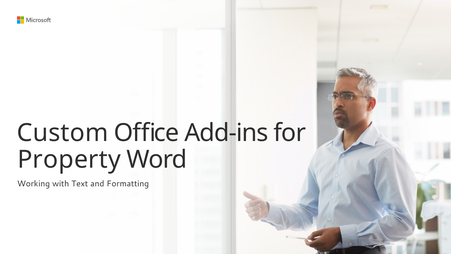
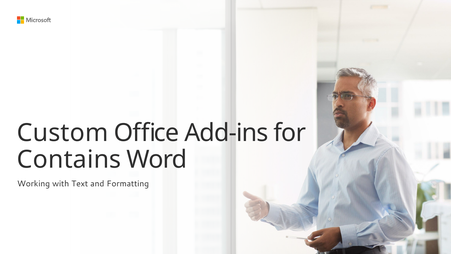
Property: Property -> Contains (69, 160)
